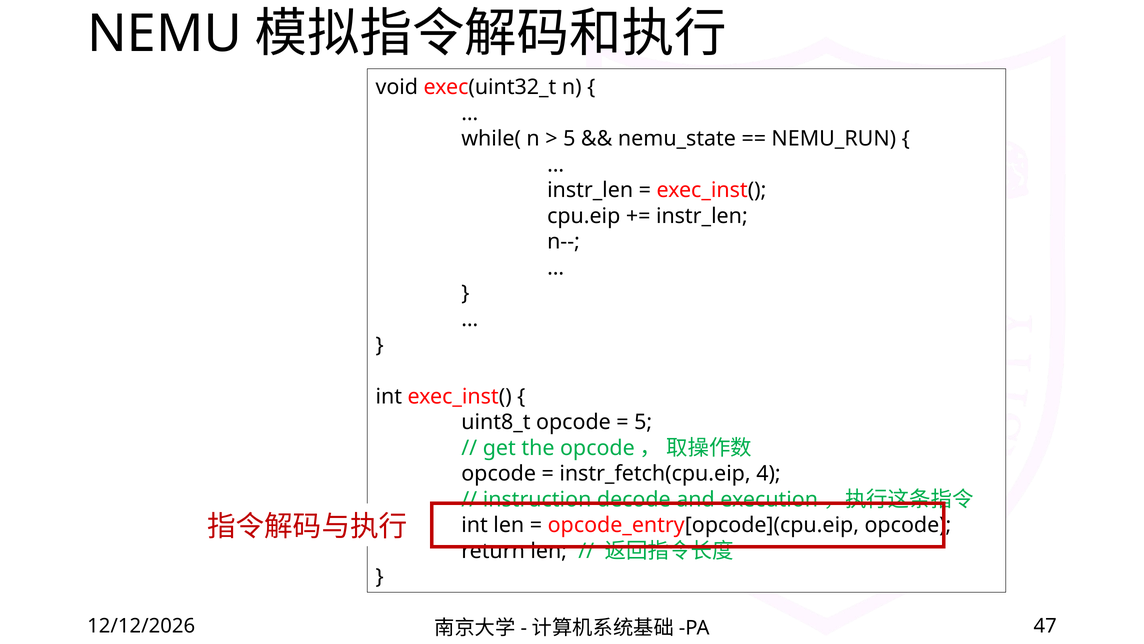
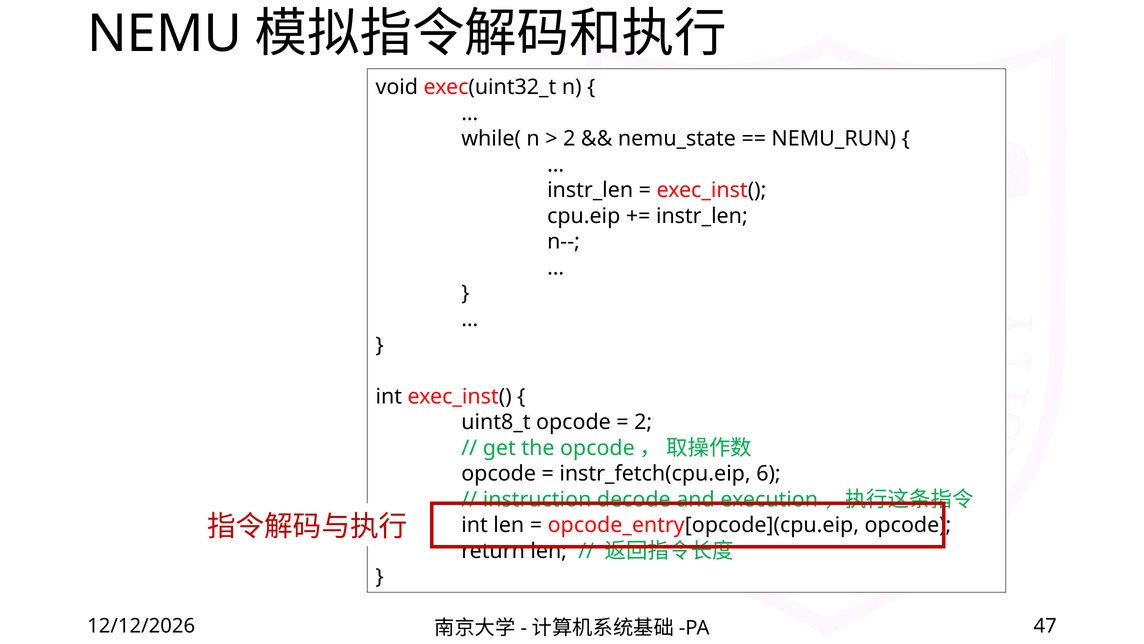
5: 5 -> 2 (569, 139)
5: 5 -> 2 (643, 422)
4: 4 -> 6 (768, 473)
